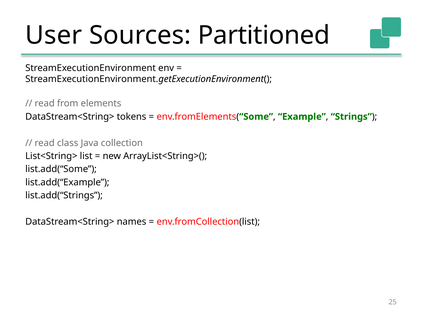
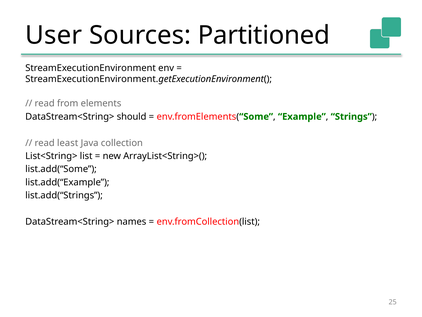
tokens: tokens -> should (132, 116)
class: class -> least (68, 143)
